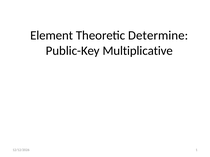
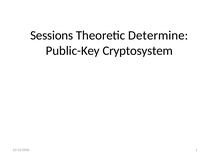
Element: Element -> Sessions (52, 35)
Multiplicative: Multiplicative -> Cryptosystem (138, 51)
